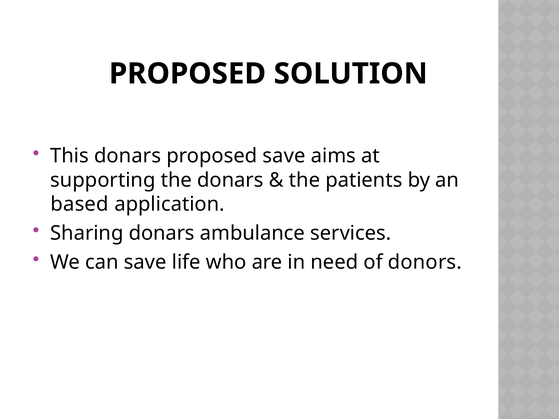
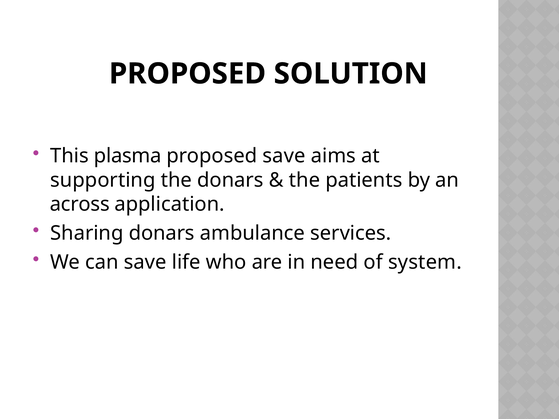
This donars: donars -> plasma (128, 156)
based: based -> across (80, 204)
donors: donors -> system (425, 262)
